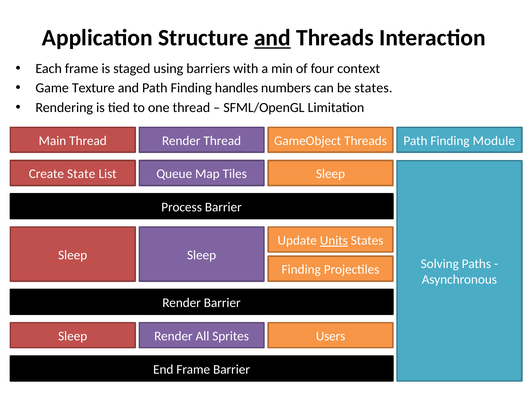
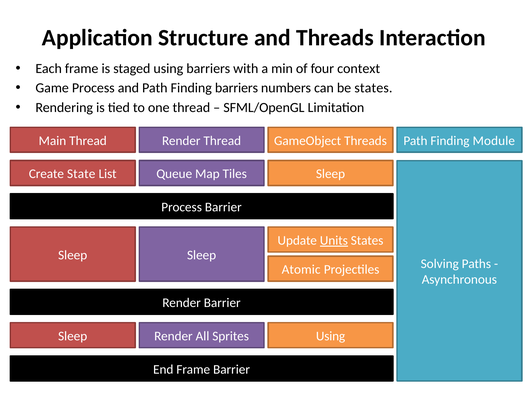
and underline: present -> none (272, 38)
Game Texture: Texture -> Process (93, 88)
Finding handles: handles -> barriers (236, 88)
Finding: Finding -> Atomic (301, 270)
Users: Users -> Using (331, 336)
